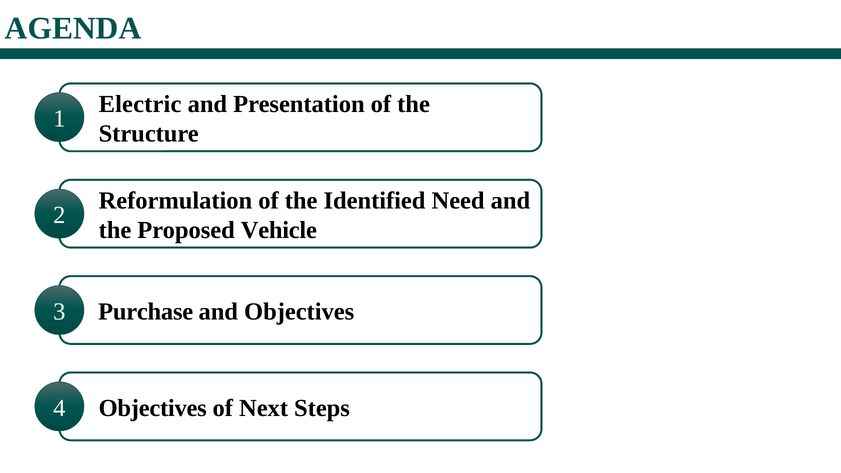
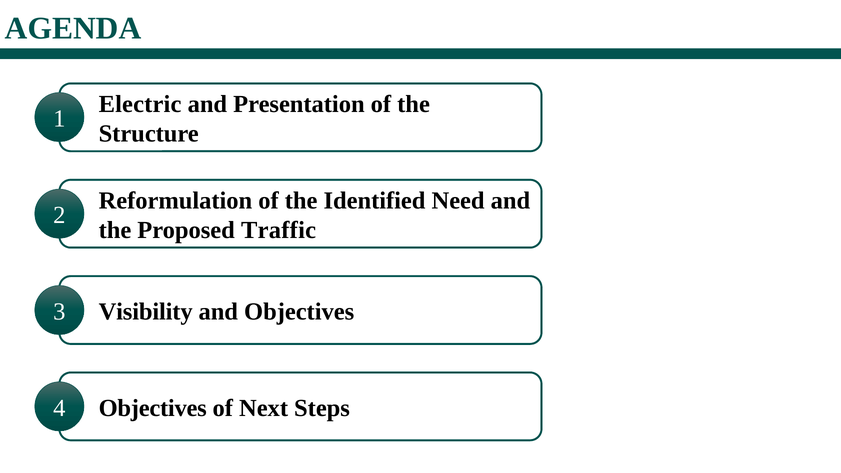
Vehicle: Vehicle -> Traffic (279, 230)
Purchase: Purchase -> Visibility (146, 312)
